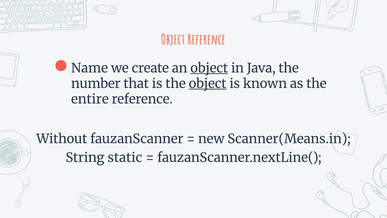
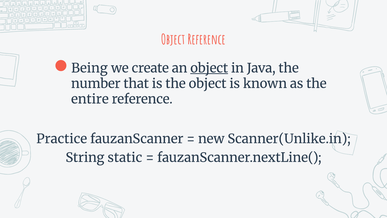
Name: Name -> Being (89, 68)
object underline: present -> none (208, 84)
Without: Without -> Practice (62, 139)
Scanner(Means.in: Scanner(Means.in -> Scanner(Unlike.in (289, 139)
